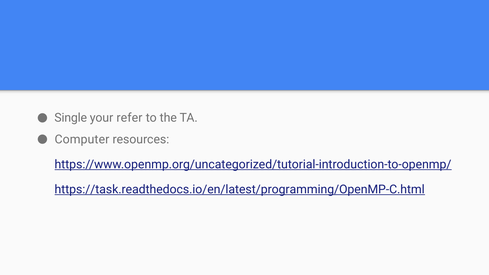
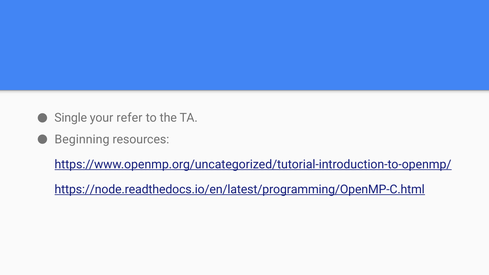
Computer: Computer -> Beginning (82, 139)
https://task.readthedocs.io/en/latest/programming/OpenMP-C.html: https://task.readthedocs.io/en/latest/programming/OpenMP-C.html -> https://node.readthedocs.io/en/latest/programming/OpenMP-C.html (240, 189)
